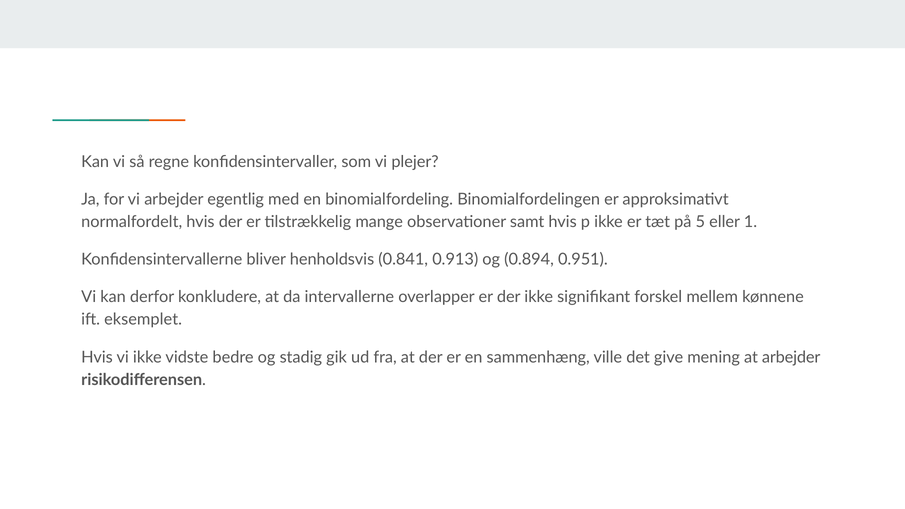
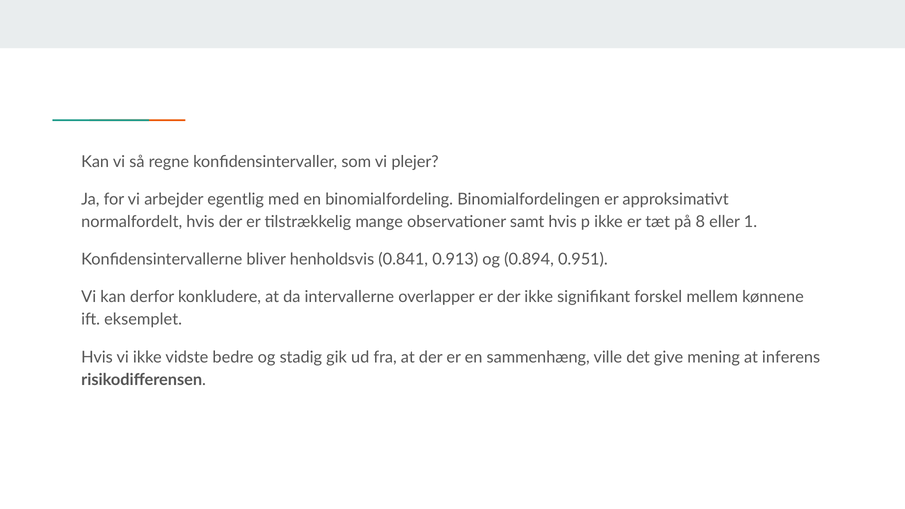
5: 5 -> 8 (700, 222)
at arbejder: arbejder -> inferens (791, 357)
